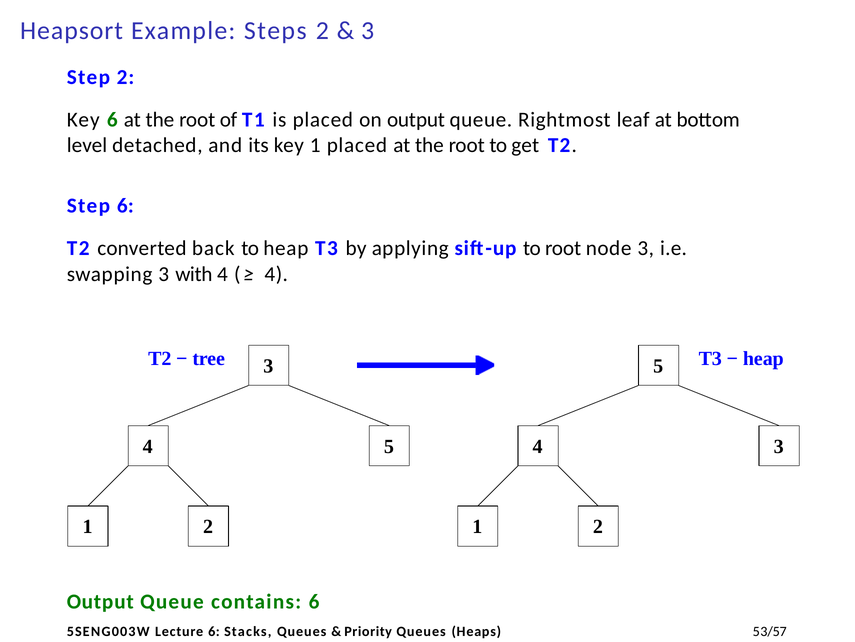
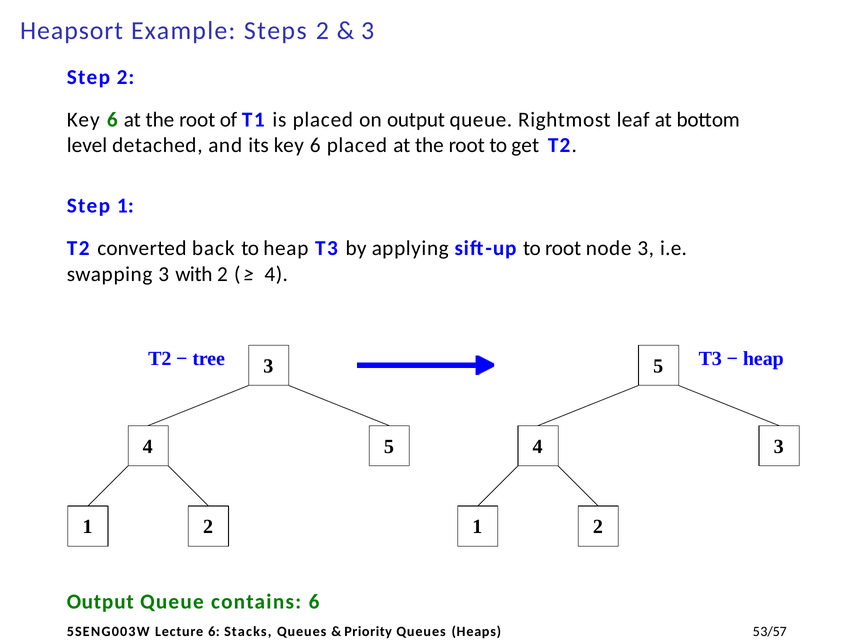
its key 1: 1 -> 6 (315, 145)
Step 6: 6 -> 1 (125, 206)
with 4: 4 -> 2 (222, 274)
